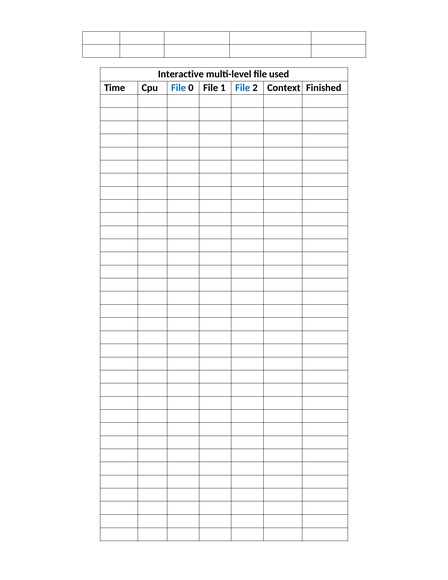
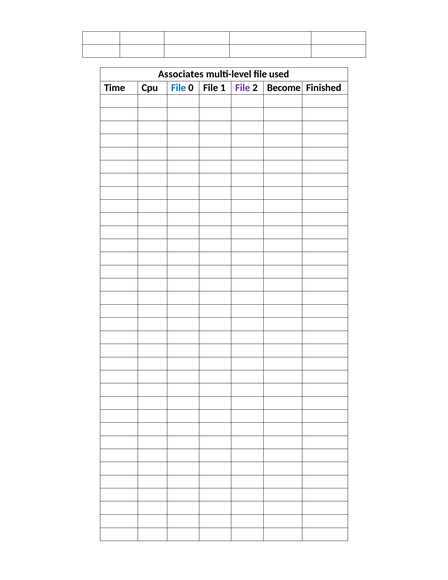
Interactive: Interactive -> Associates (181, 74)
File colour: blue -> purple (243, 88)
Context: Context -> Become (284, 88)
